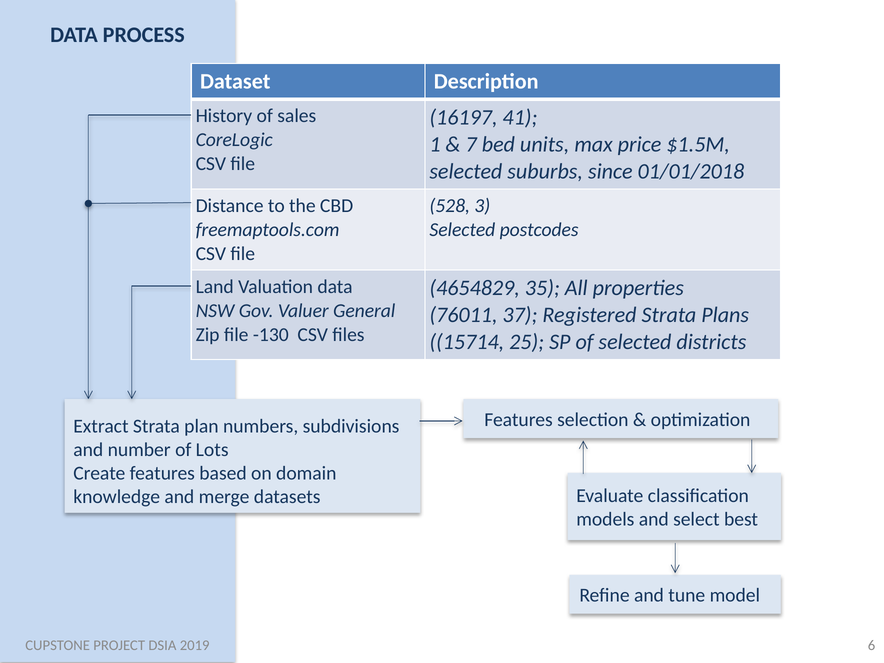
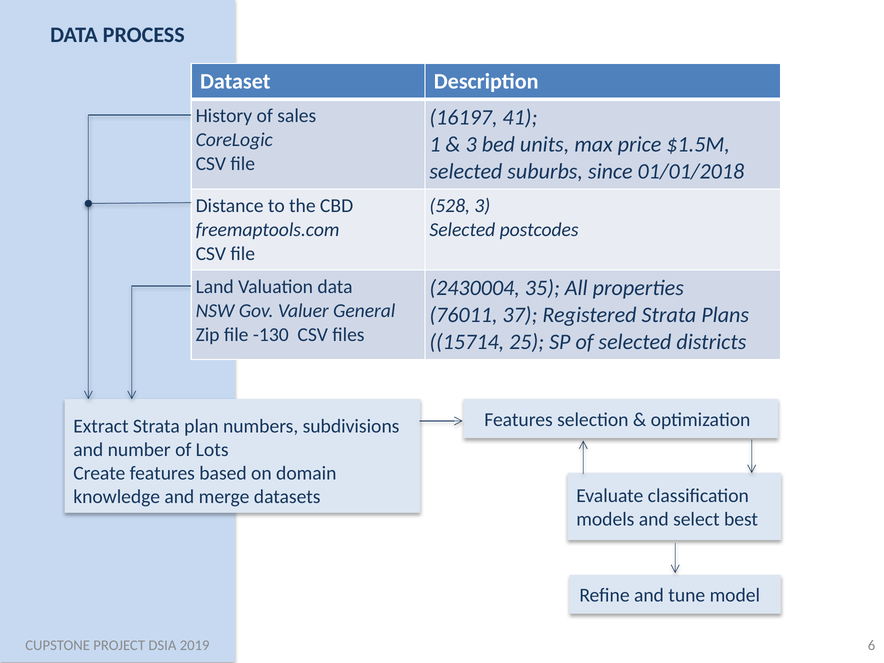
7: 7 -> 3 (471, 144)
4654829: 4654829 -> 2430004 (475, 288)
